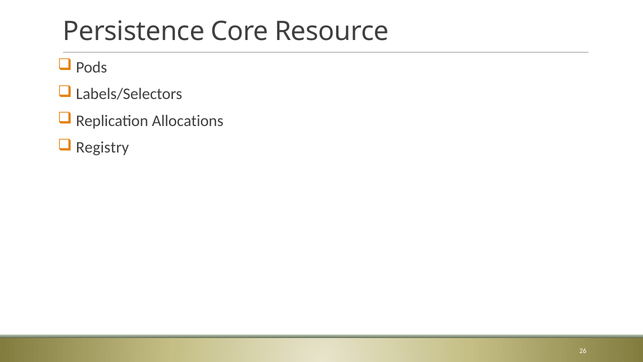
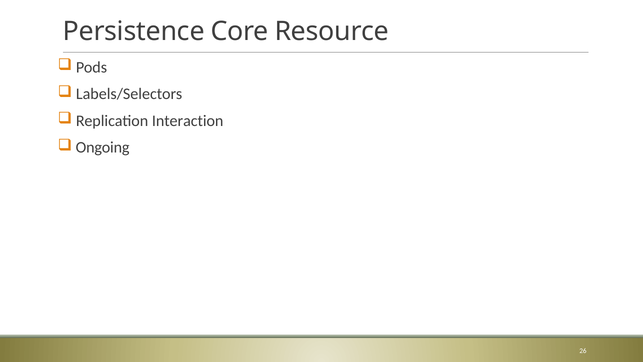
Allocations: Allocations -> Interaction (188, 121)
Registry: Registry -> Ongoing (103, 147)
